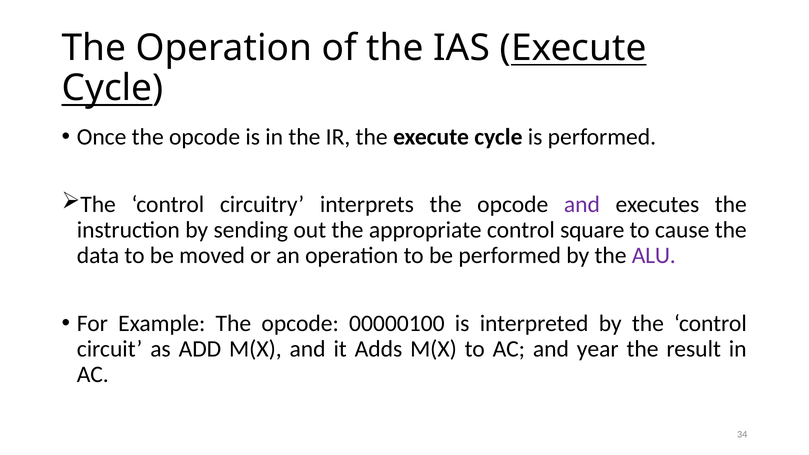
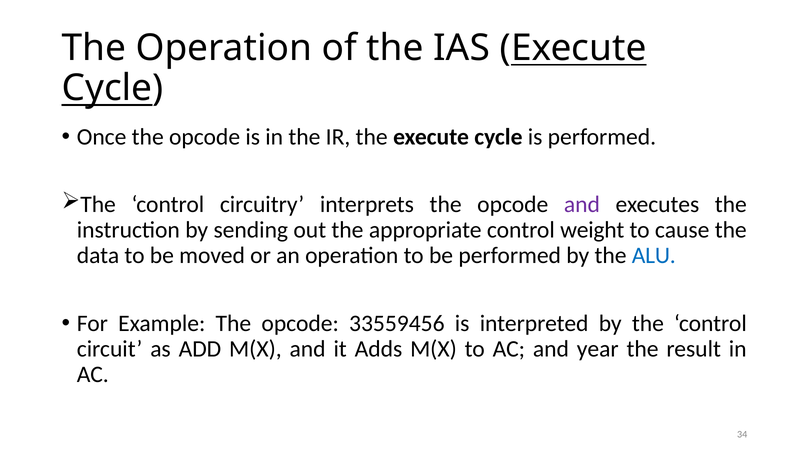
square: square -> weight (592, 230)
ALU colour: purple -> blue (654, 256)
00000100: 00000100 -> 33559456 (397, 323)
